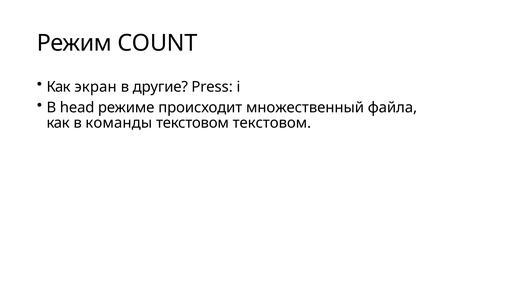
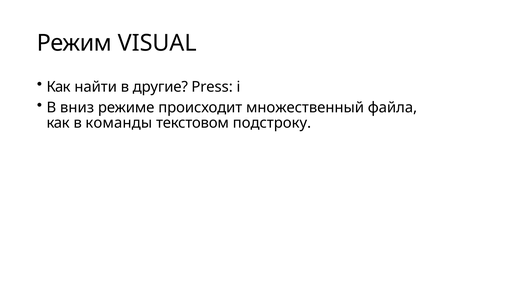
COUNT: COUNT -> VISUAL (157, 43)
экран: экран -> найти (96, 87)
head: head -> вниз (77, 107)
текстовом текстовом: текстовом -> подстроку (272, 123)
